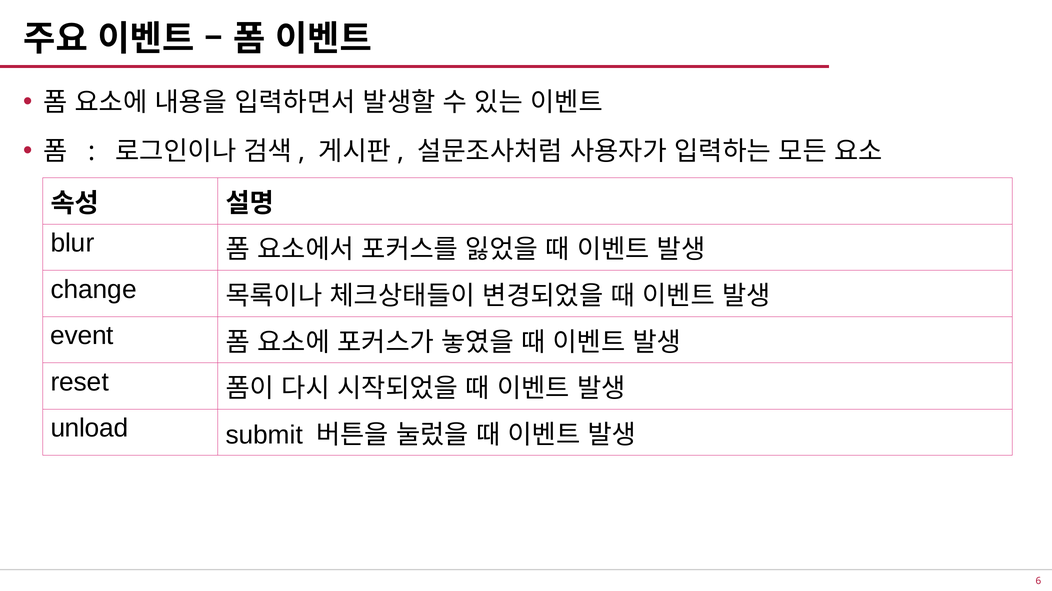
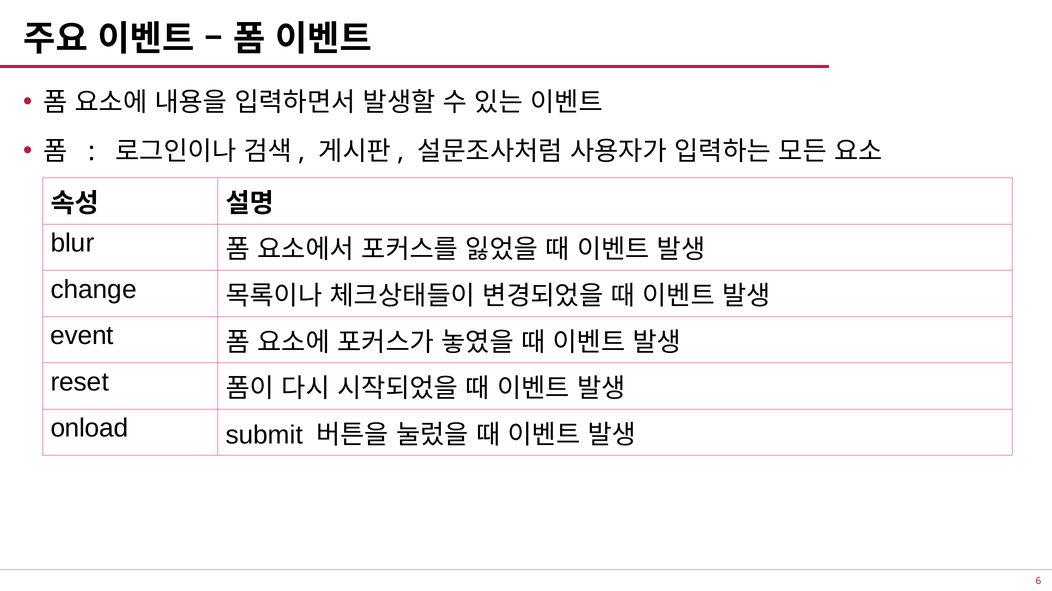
unload: unload -> onload (89, 429)
